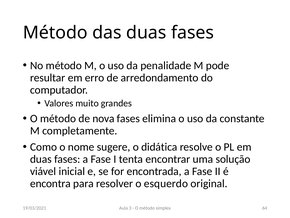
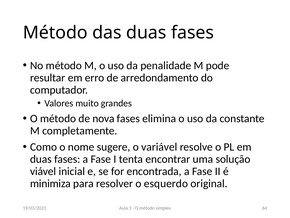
didática: didática -> variável (159, 147)
encontra: encontra -> minimiza (50, 183)
